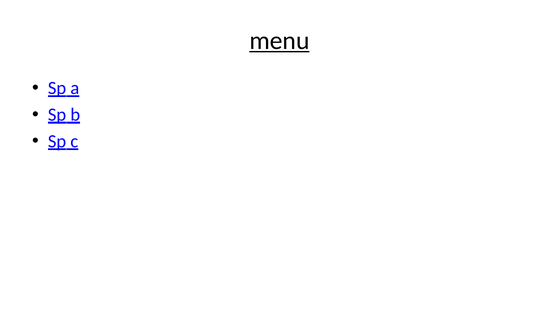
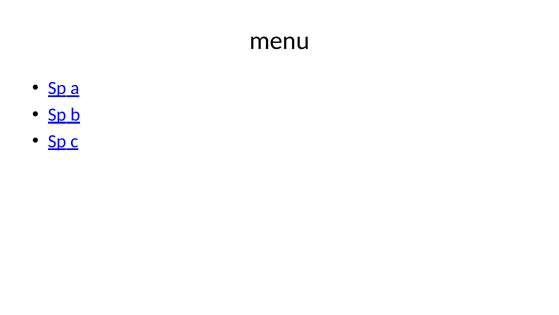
menu underline: present -> none (279, 41)
